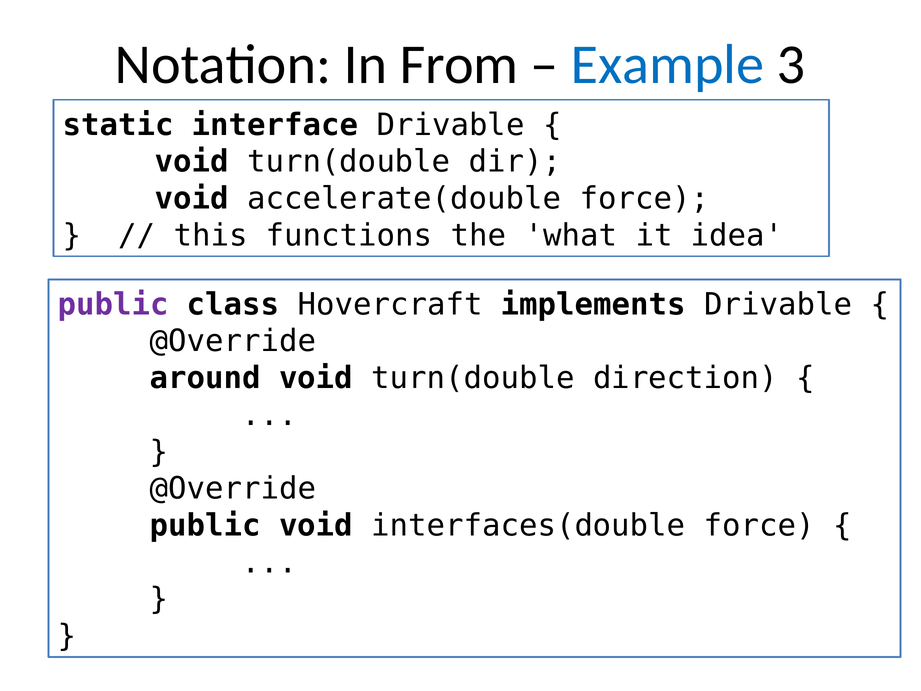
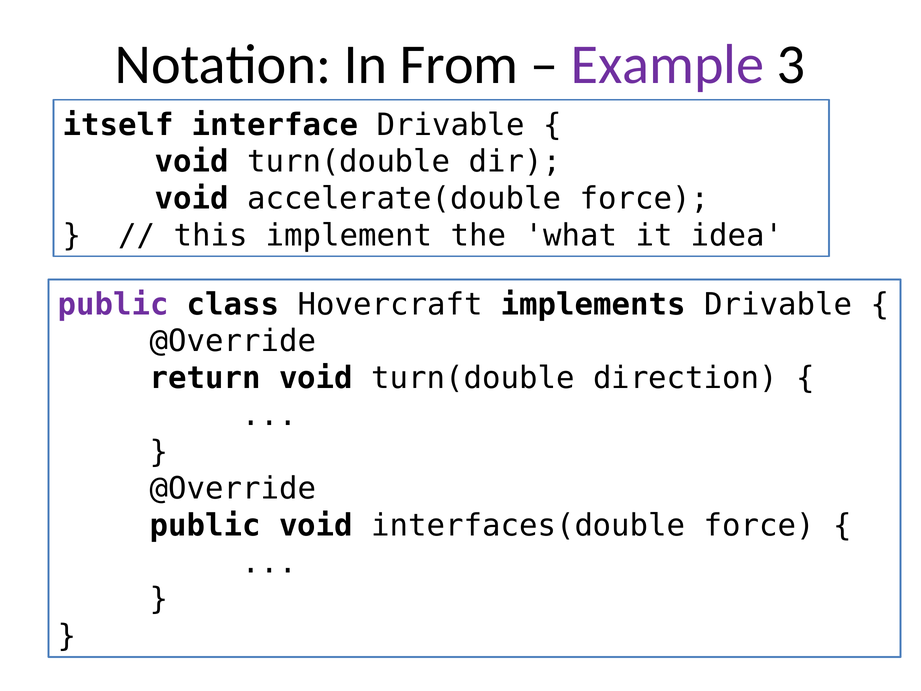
Example colour: blue -> purple (668, 65)
static: static -> itself (118, 125)
functions: functions -> implement (349, 235)
around: around -> return (205, 378)
